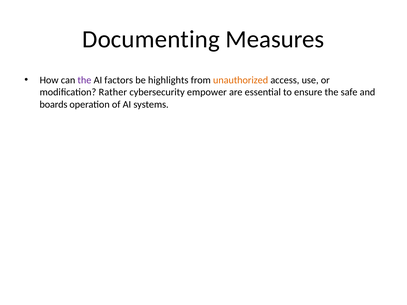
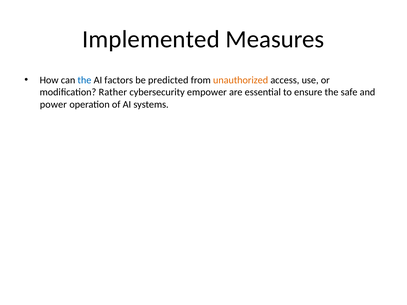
Documenting: Documenting -> Implemented (151, 39)
the colour: purple -> blue (84, 80)
highlights: highlights -> predicted (168, 80)
boards: boards -> power (53, 104)
